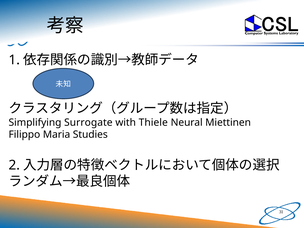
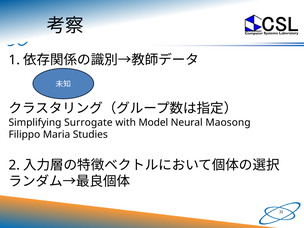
Thiele: Thiele -> Model (153, 122)
Miettinen: Miettinen -> Maosong (228, 122)
